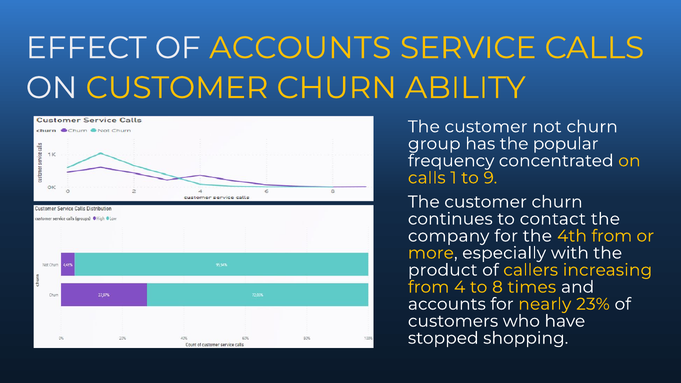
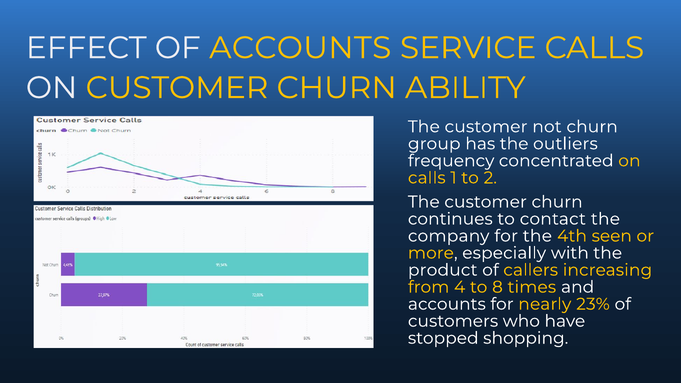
popular: popular -> outliers (565, 144)
9: 9 -> 2 (490, 178)
4th from: from -> seen (612, 236)
